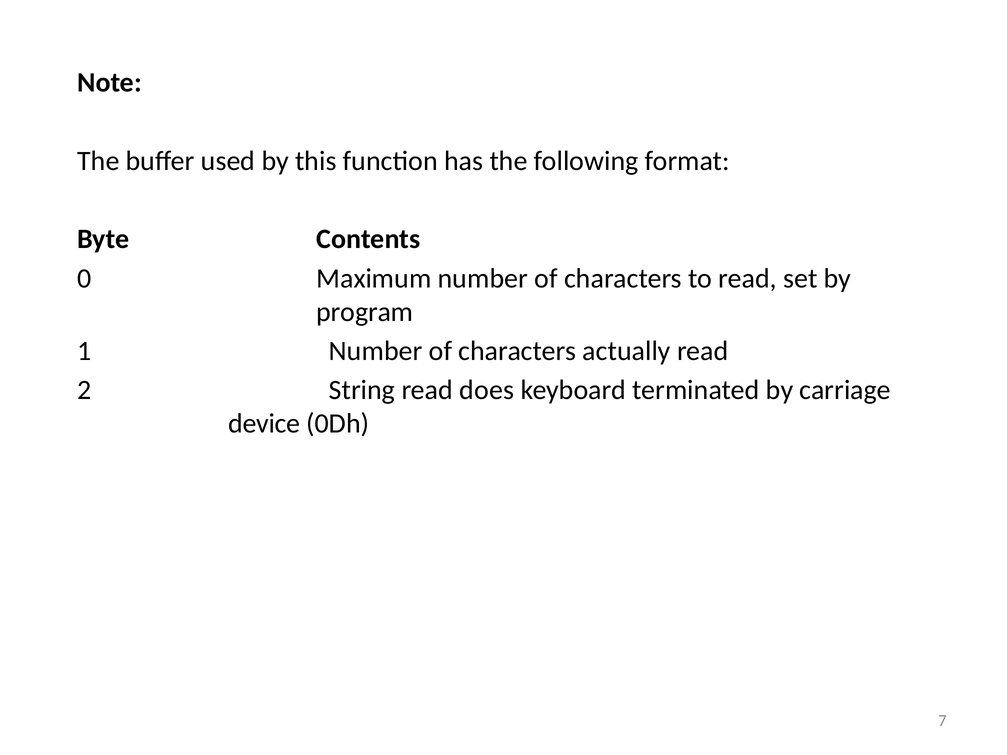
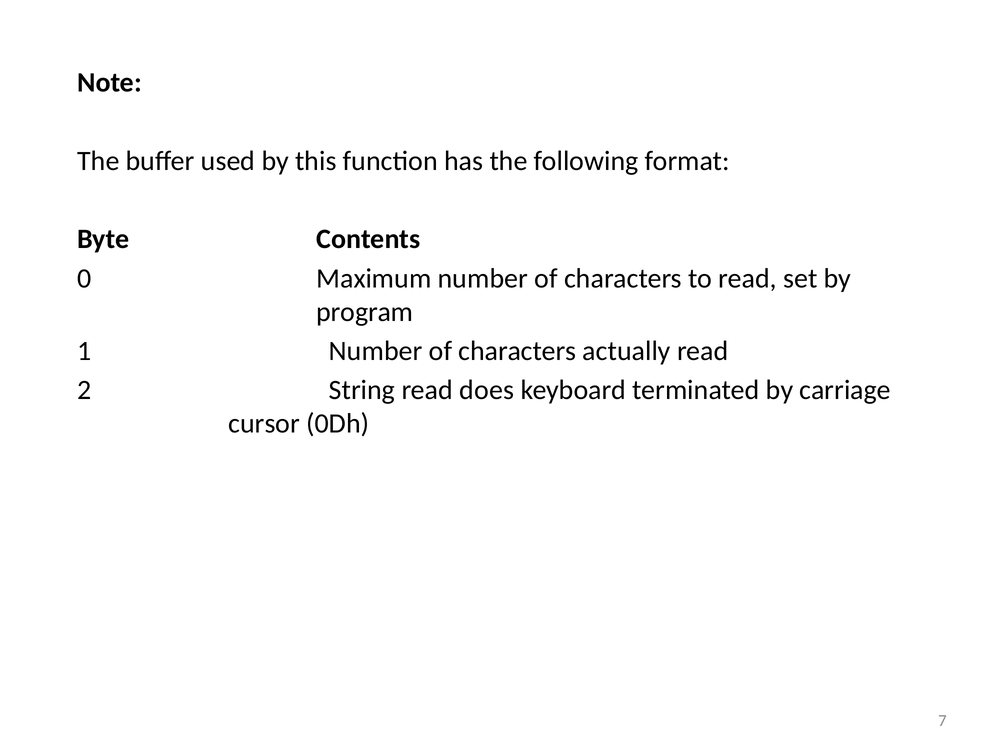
device: device -> cursor (264, 424)
